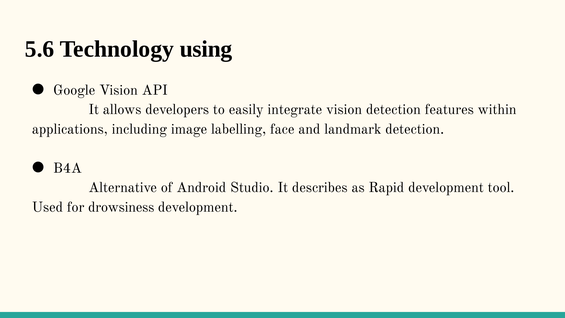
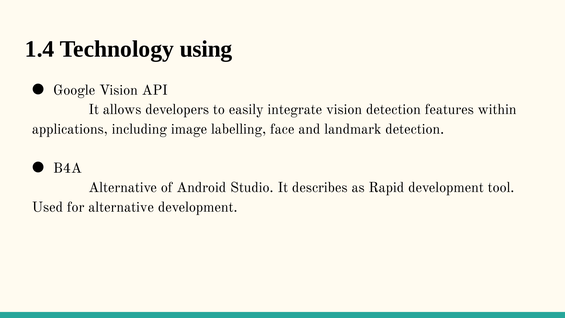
5.6: 5.6 -> 1.4 (40, 49)
for drowsiness: drowsiness -> alternative (121, 207)
